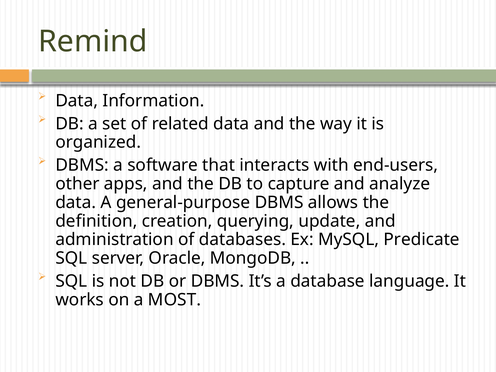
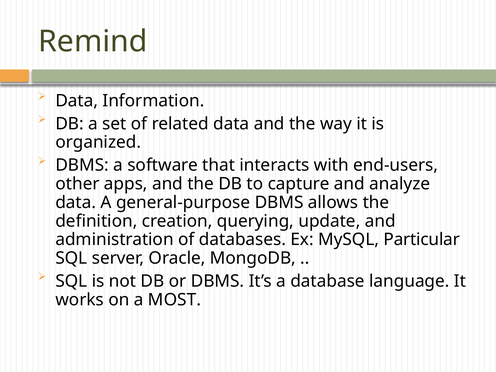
Predicate: Predicate -> Particular (422, 240)
